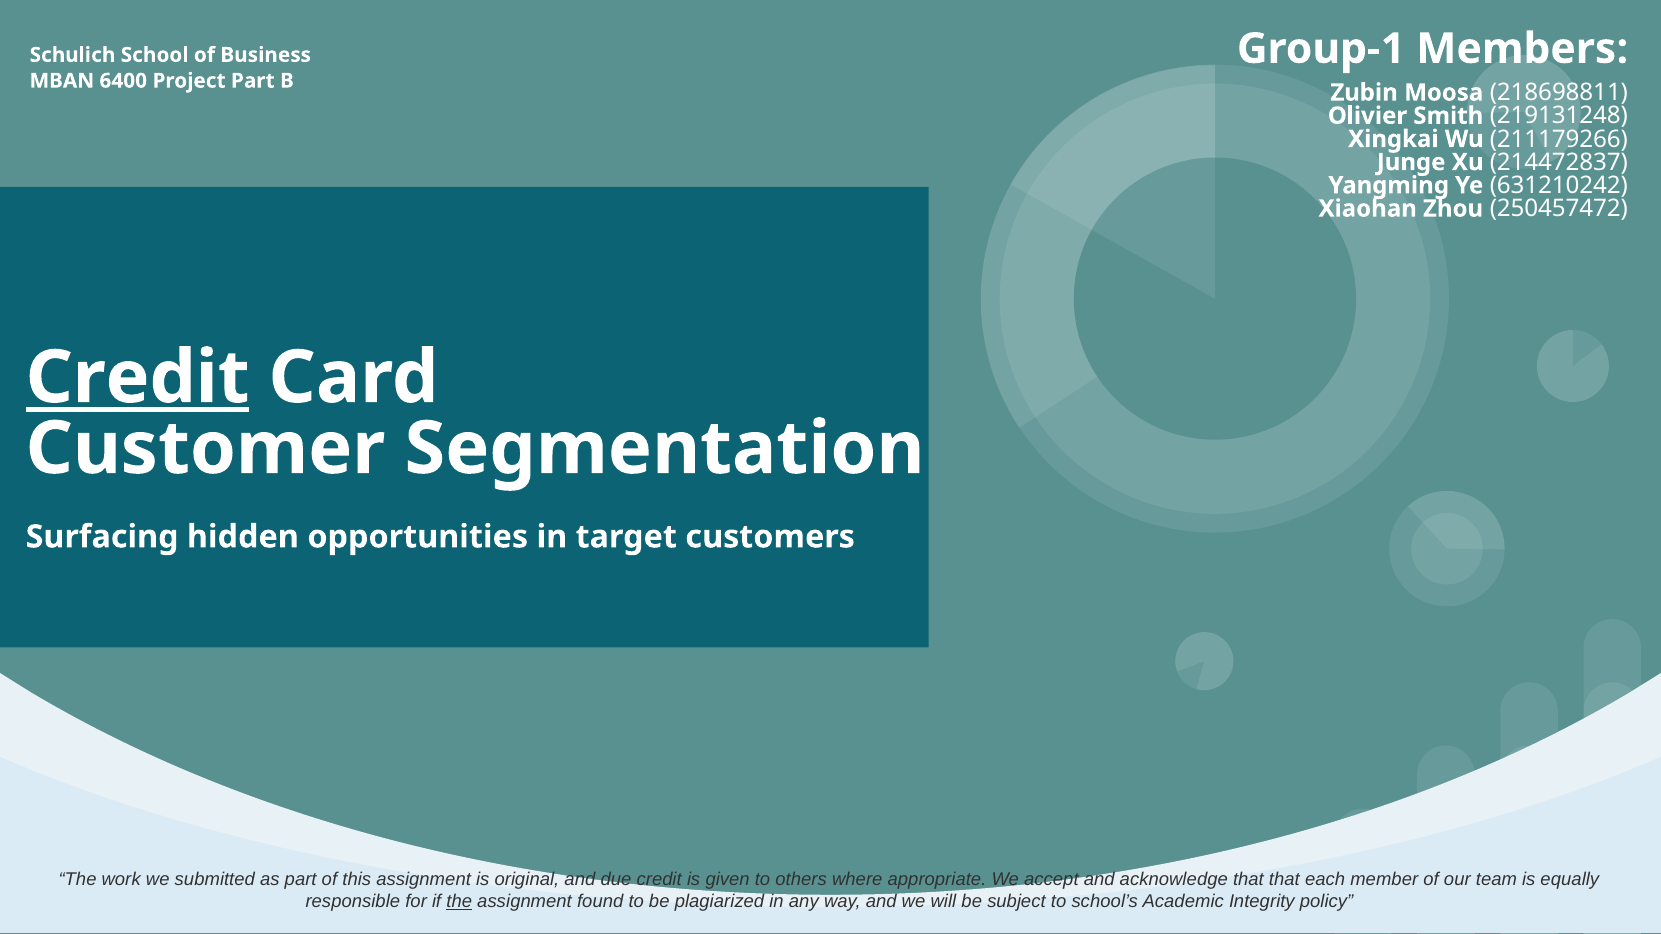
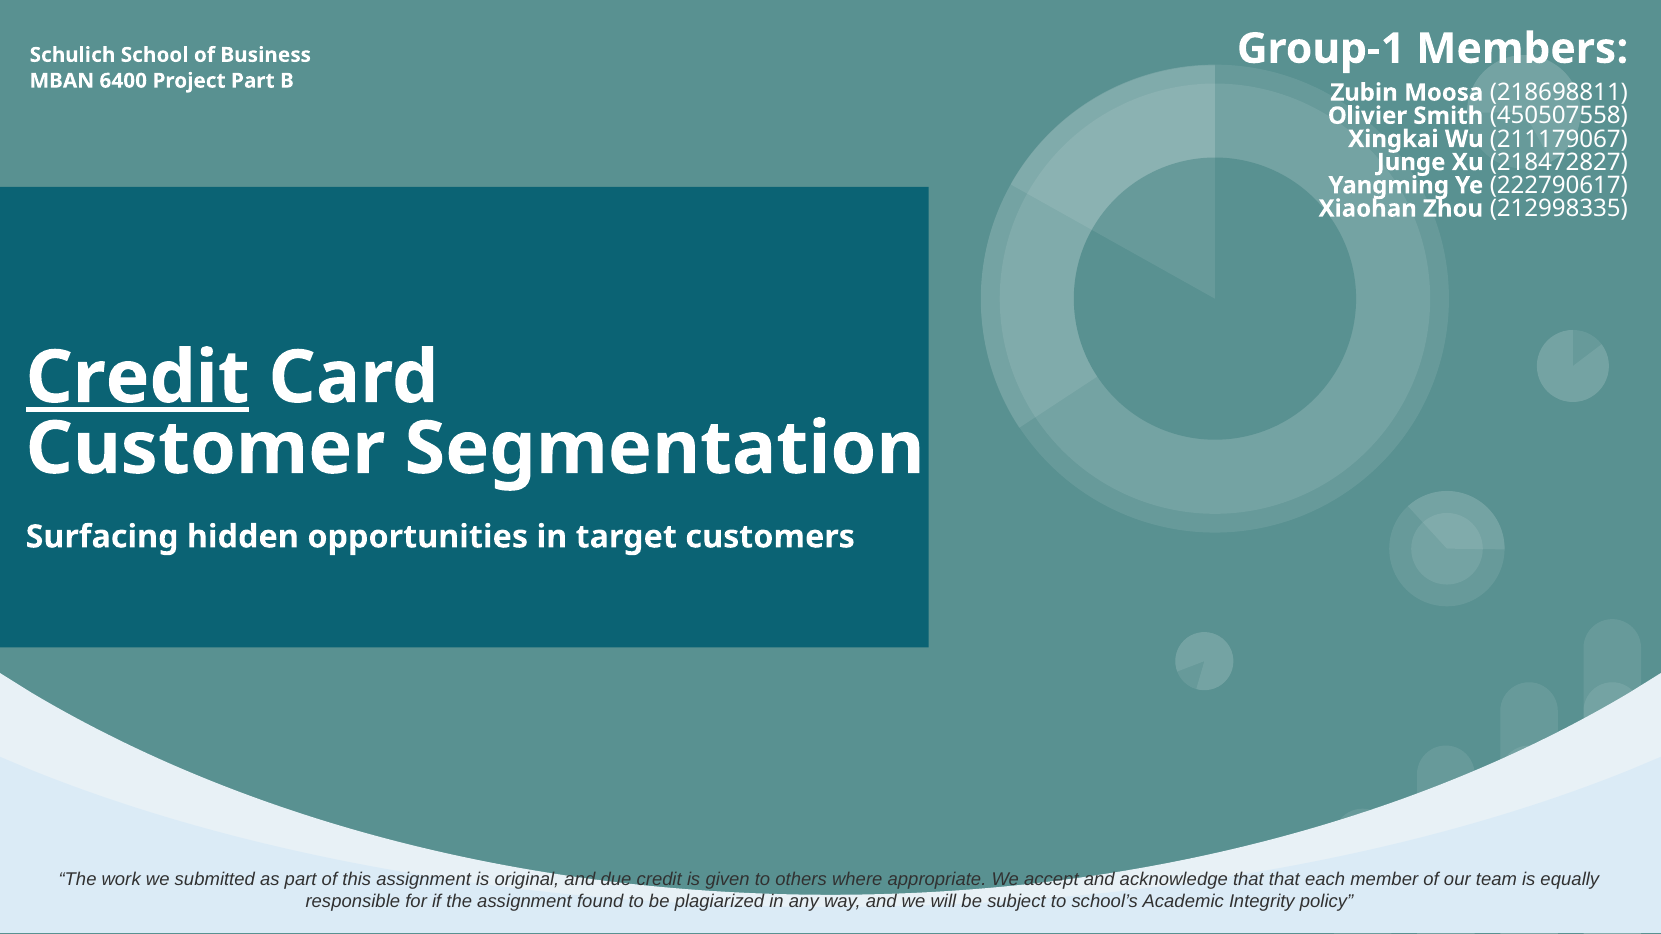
219131248: 219131248 -> 450507558 (1559, 116)
211179266: 211179266 -> 211179067 (1559, 139)
214472837: 214472837 -> 218472827 (1559, 162)
631210242: 631210242 -> 222790617 (1559, 186)
250457472: 250457472 -> 212998335 (1559, 209)
the underline: present -> none (459, 902)
